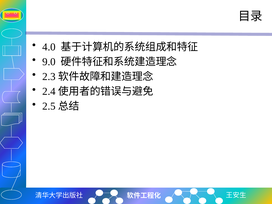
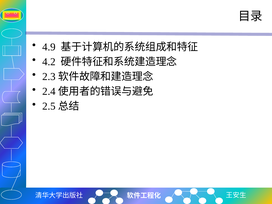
4.0: 4.0 -> 4.9 (49, 47)
9.0: 9.0 -> 4.2 (49, 62)
